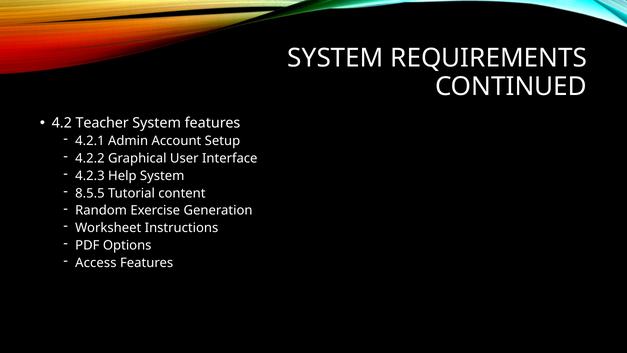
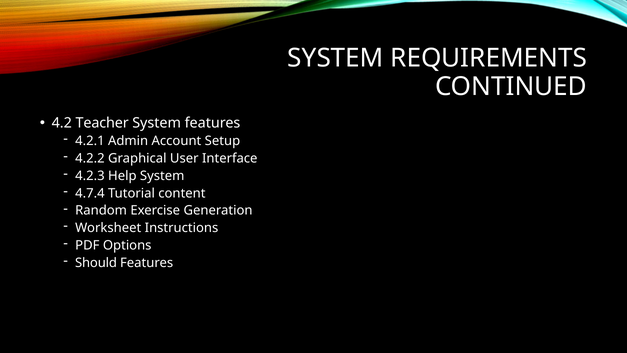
8.5.5: 8.5.5 -> 4.7.4 (90, 193)
Access: Access -> Should (96, 263)
